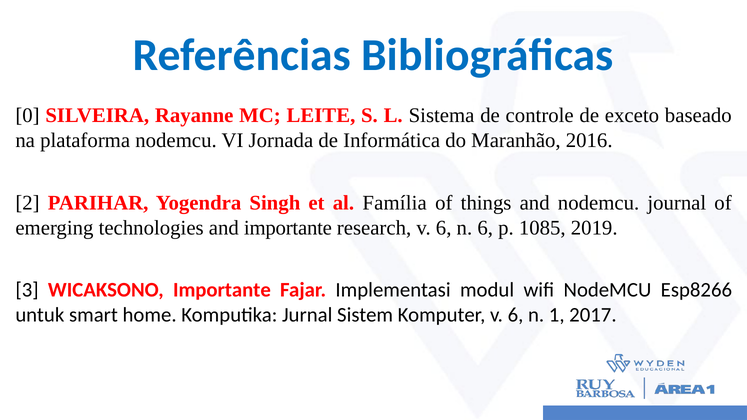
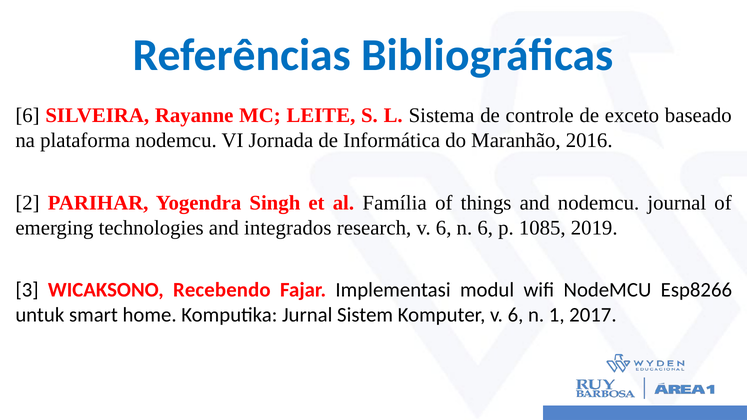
0: 0 -> 6 (28, 116)
and importante: importante -> integrados (288, 228)
WICAKSONO Importante: Importante -> Recebendo (222, 290)
